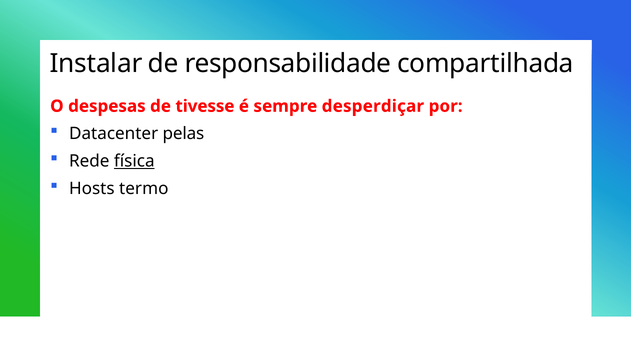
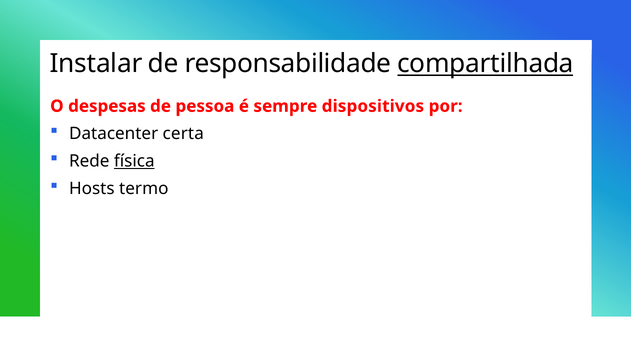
compartilhada underline: none -> present (485, 64)
tivesse: tivesse -> pessoa (205, 106)
desperdiçar: desperdiçar -> dispositivos (373, 106)
pelas: pelas -> certa (183, 134)
